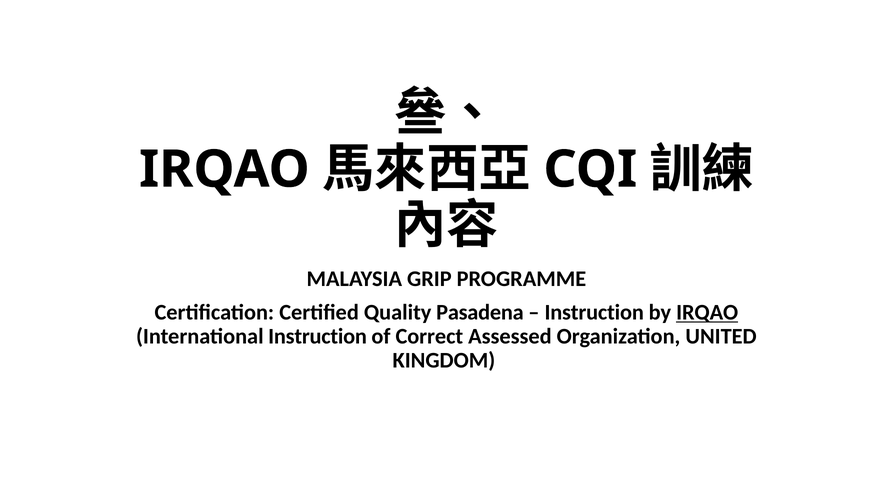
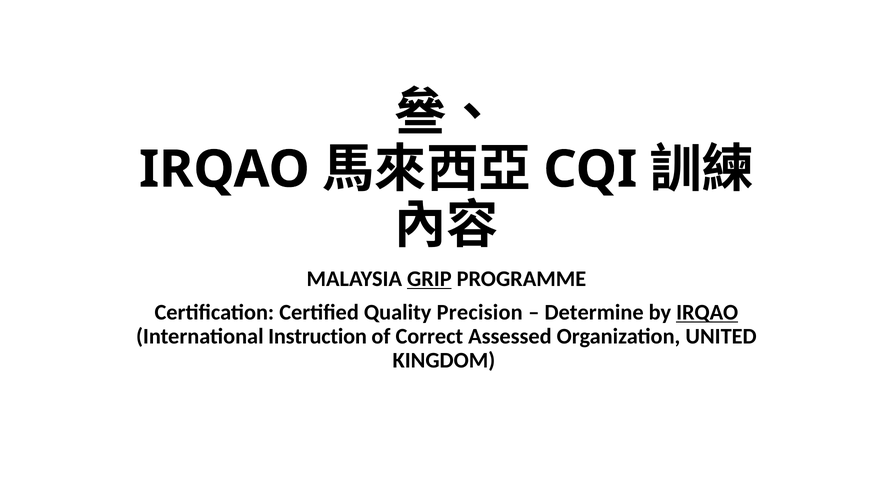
GRIP underline: none -> present (429, 279)
Pasadena: Pasadena -> Precision (480, 313)
Instruction: Instruction -> Determine (594, 313)
